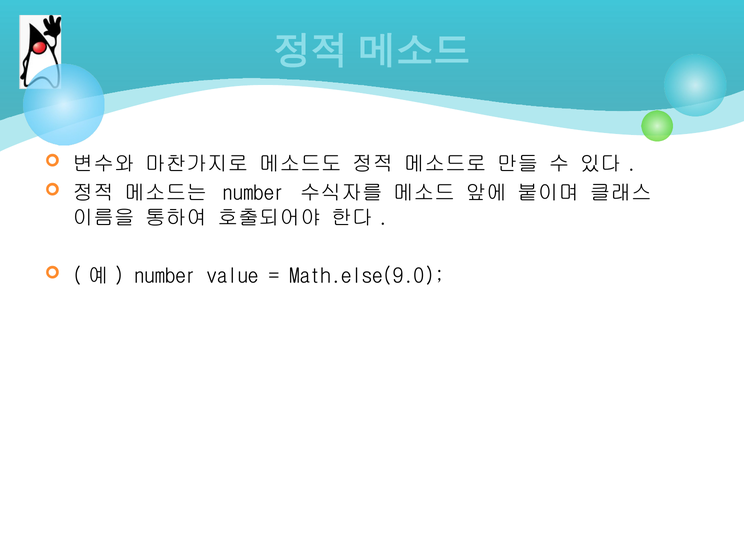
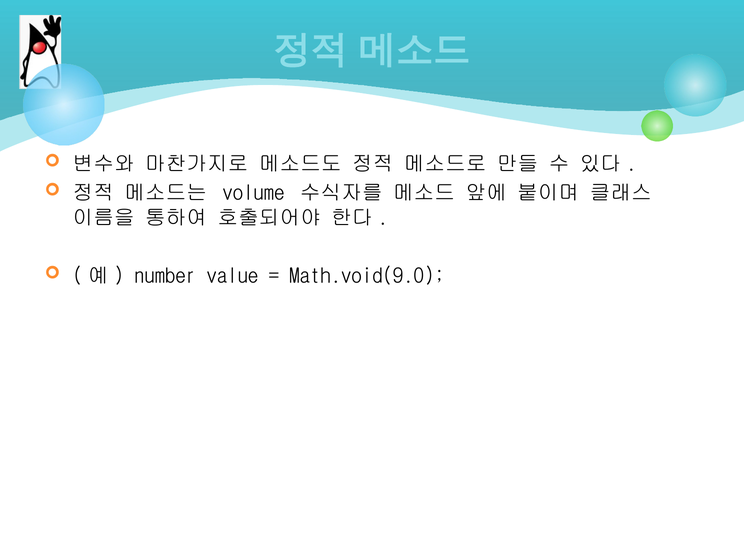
number: number -> volume (253, 193)
Math.else(9.0: Math.else(9.0 -> Math.void(9.0 (367, 276)
